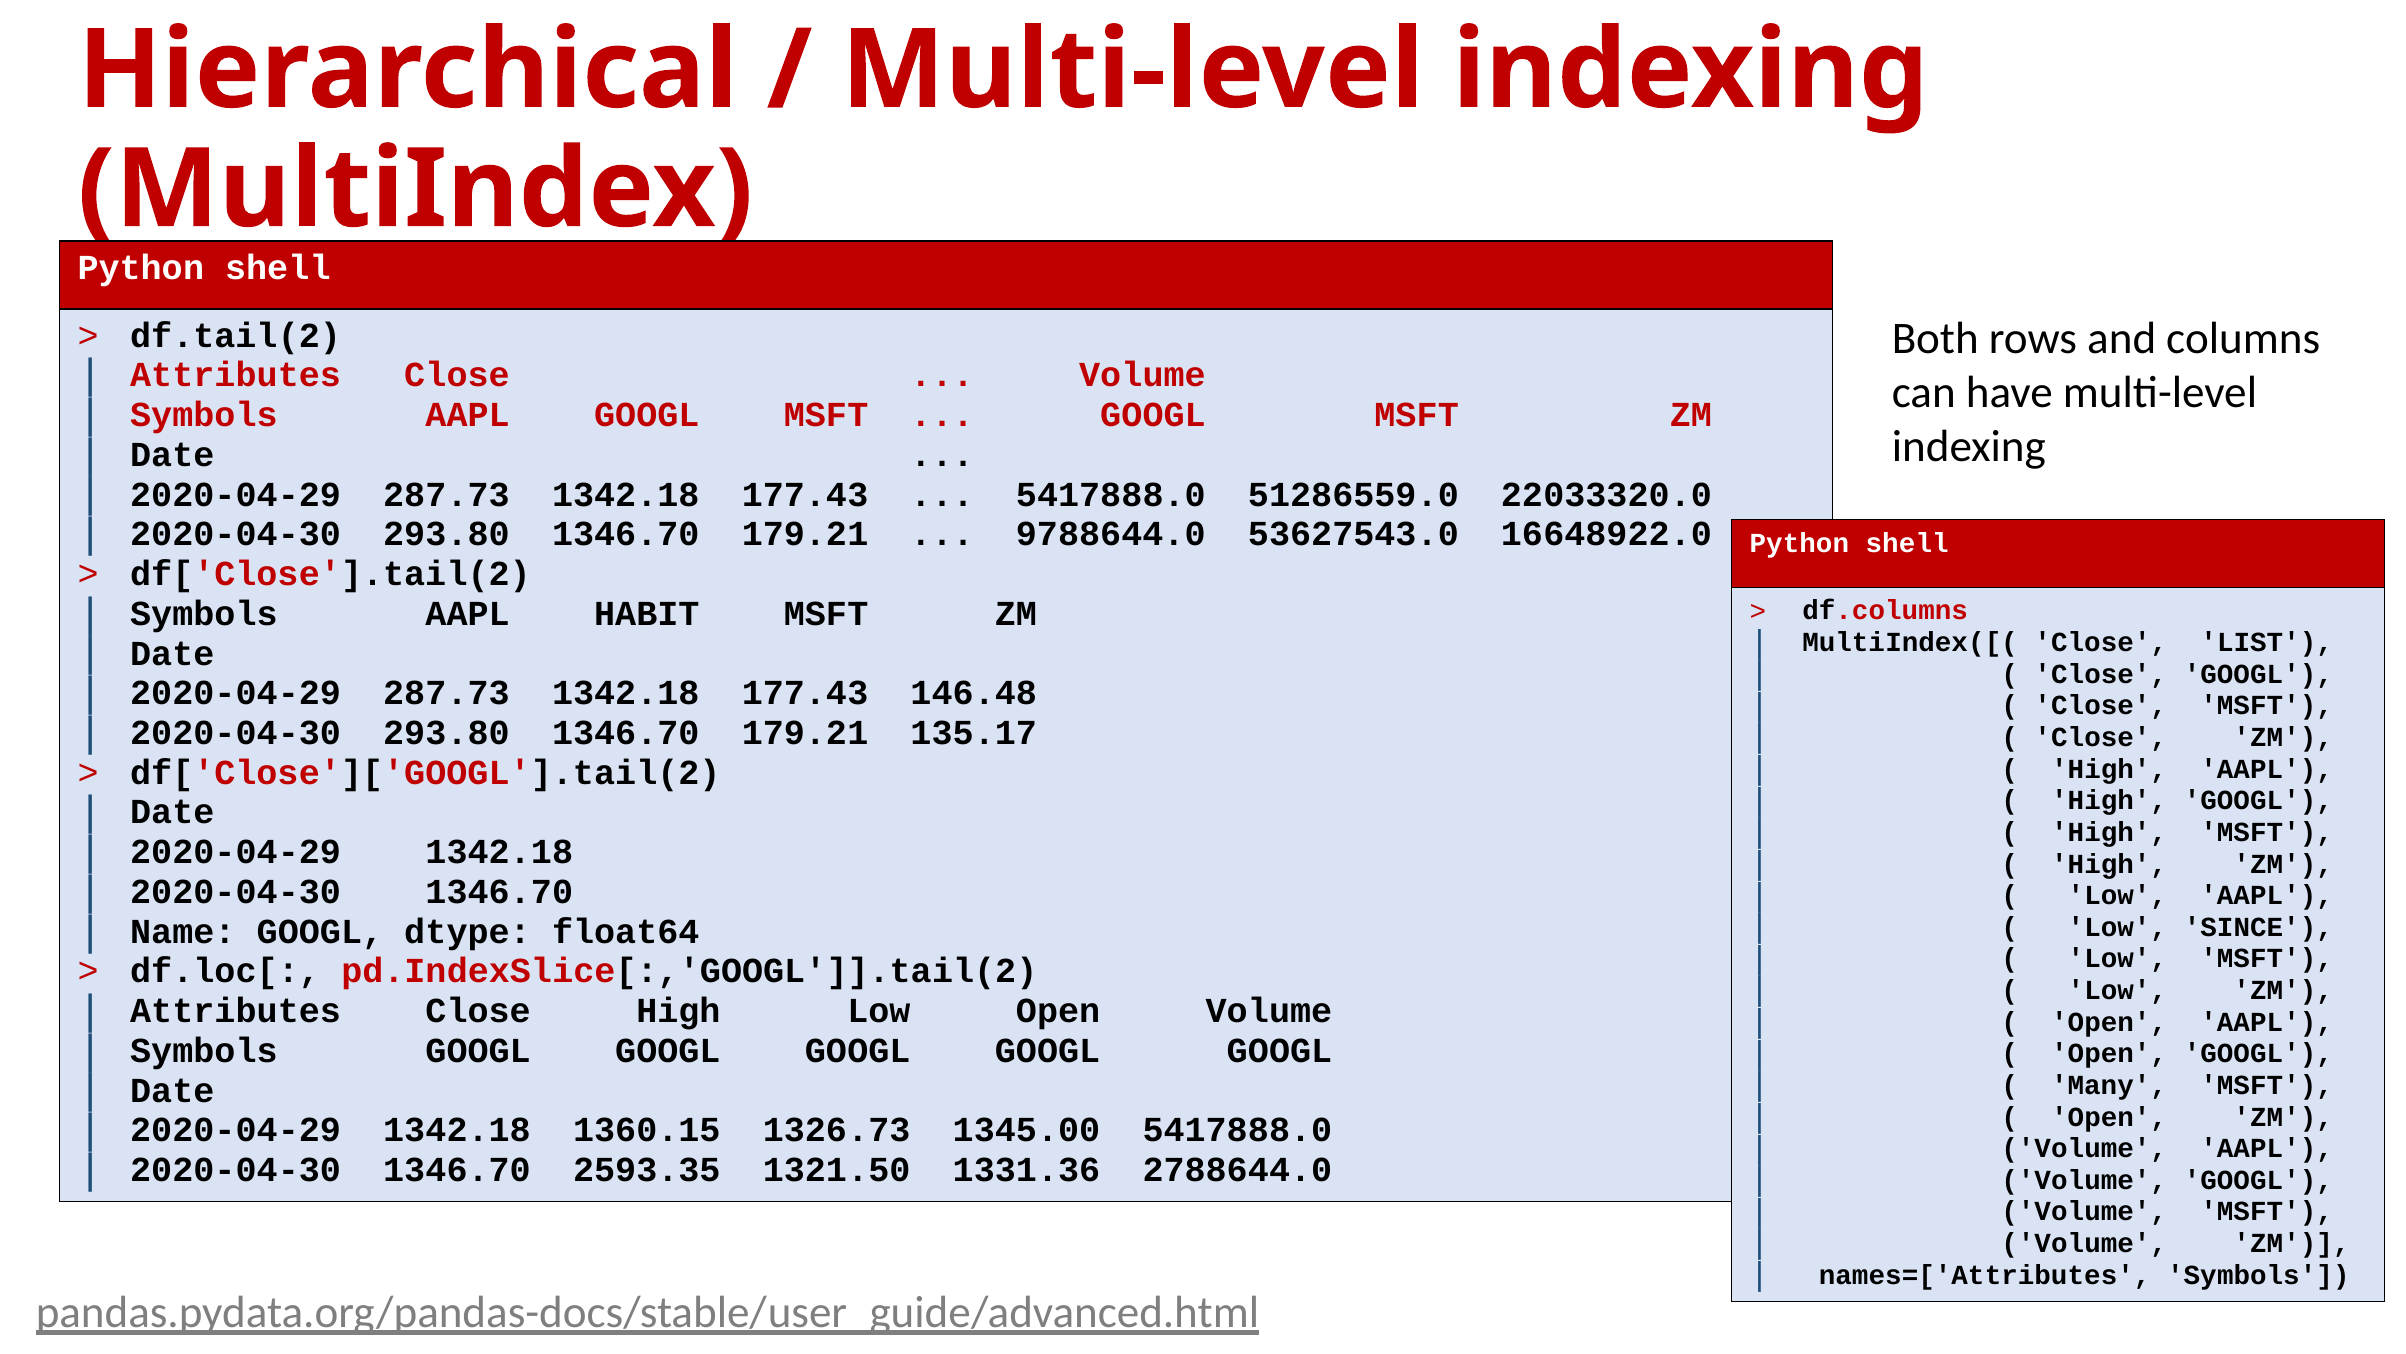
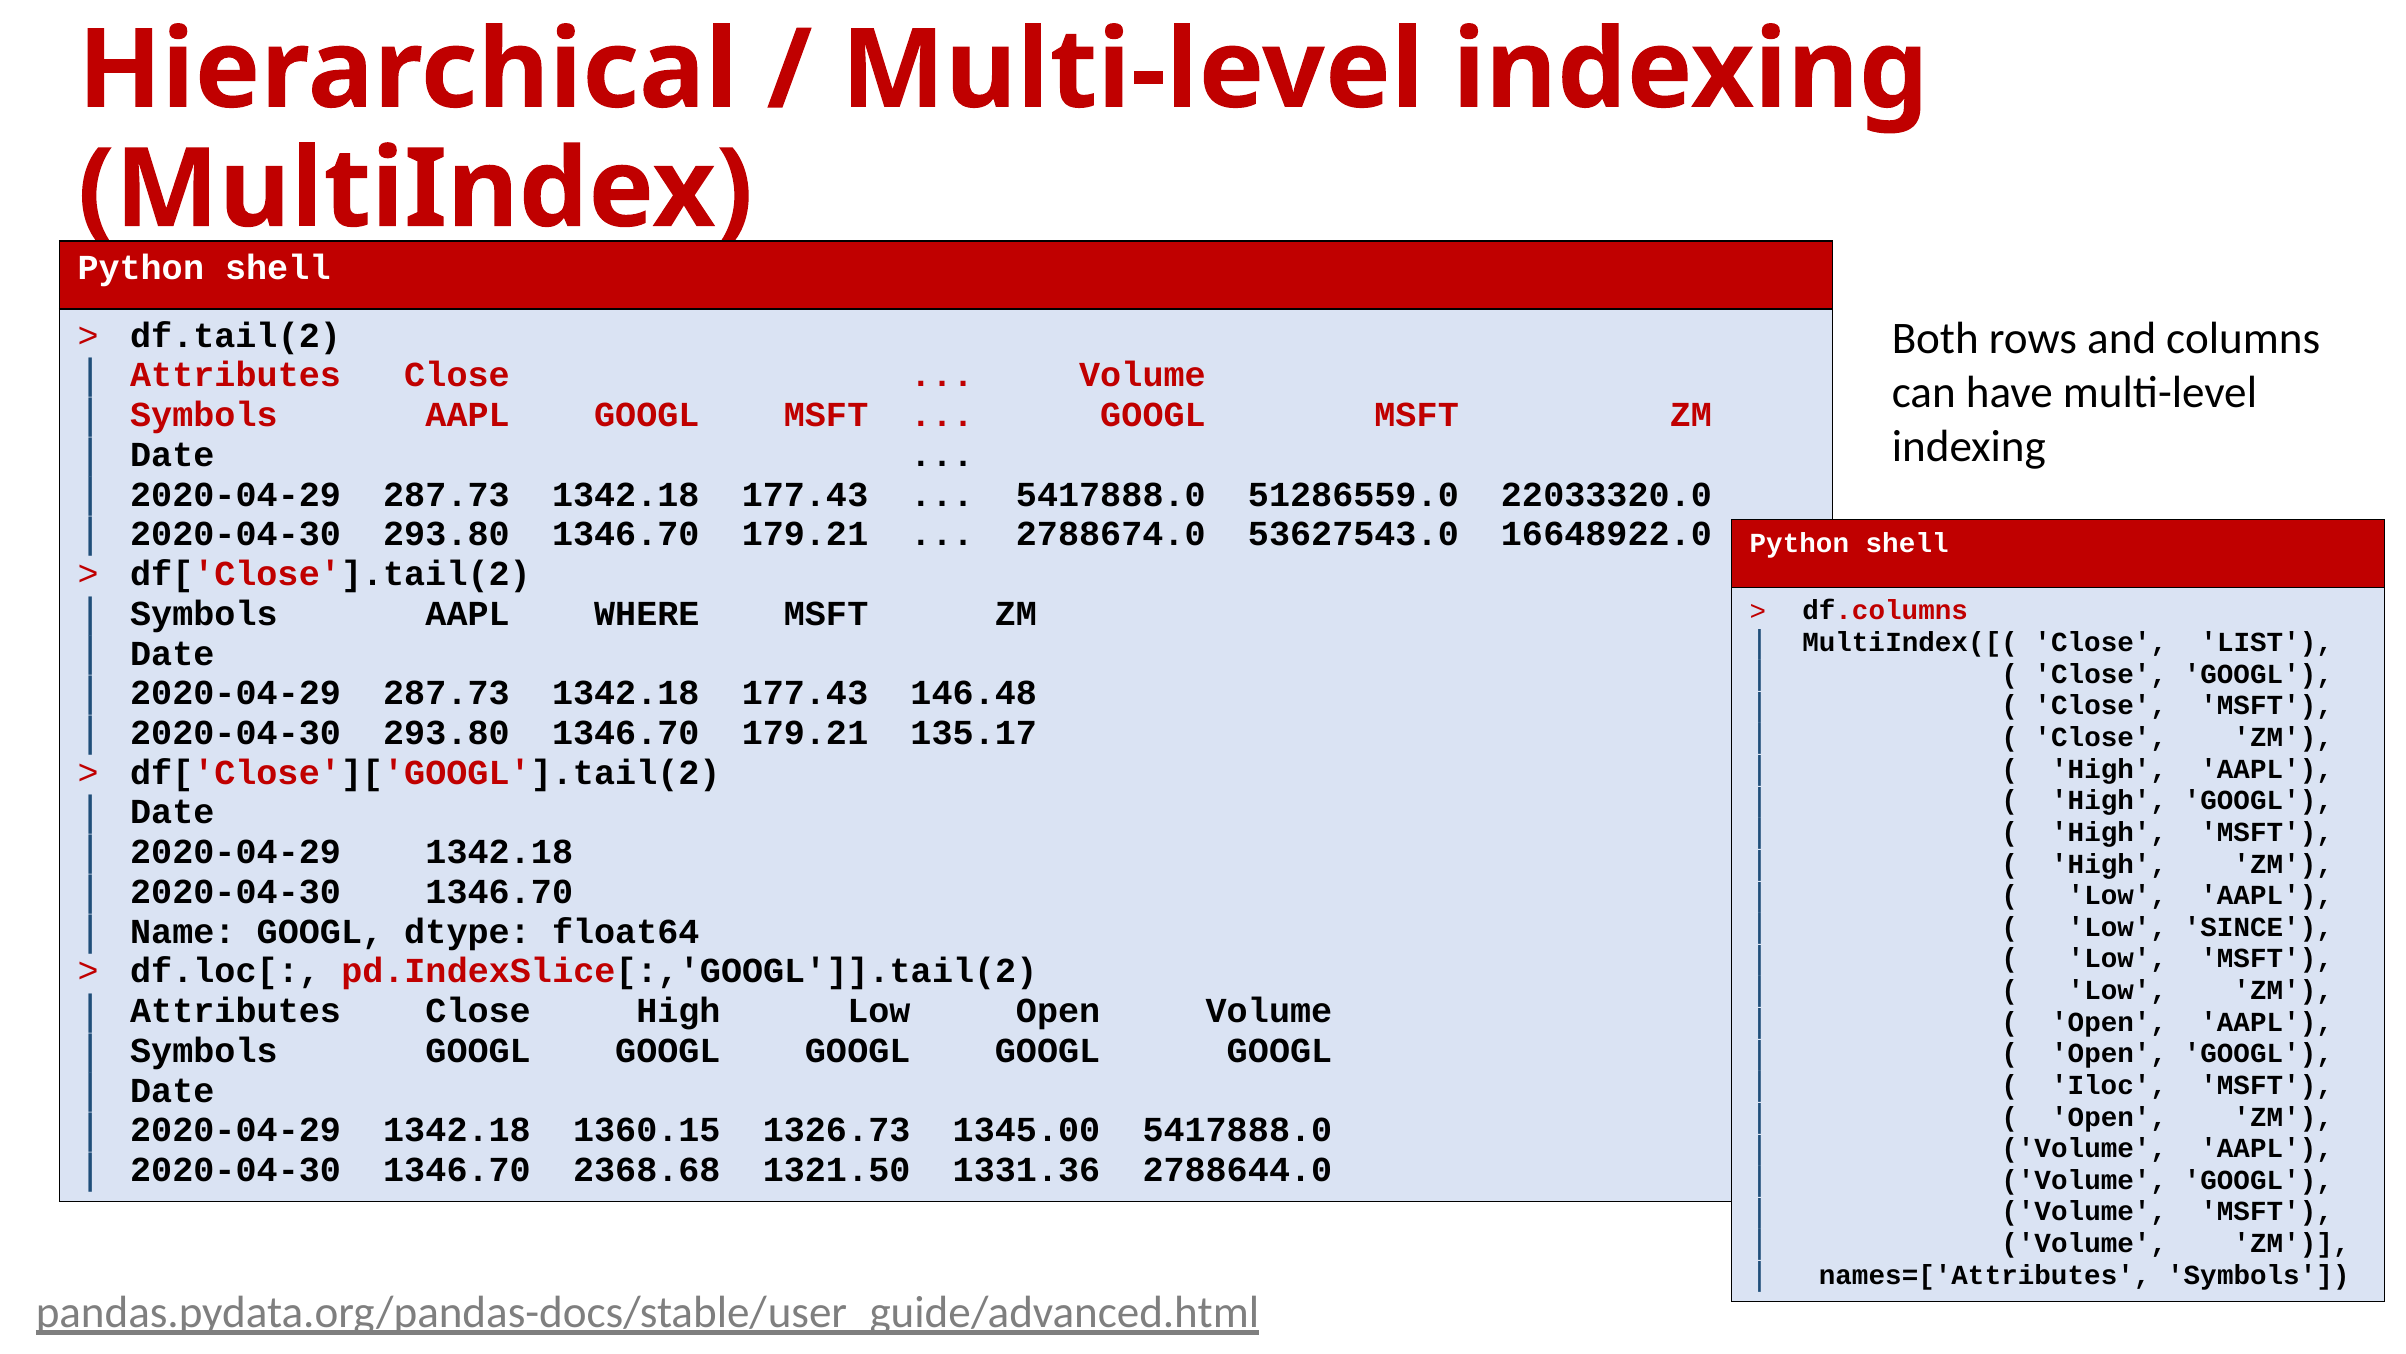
9788644.0: 9788644.0 -> 2788674.0 (1111, 534)
HABIT: HABIT -> WHERE (647, 613)
Many: Many -> Iloc (2109, 1085)
2593.35: 2593.35 -> 2368.68 (647, 1169)
